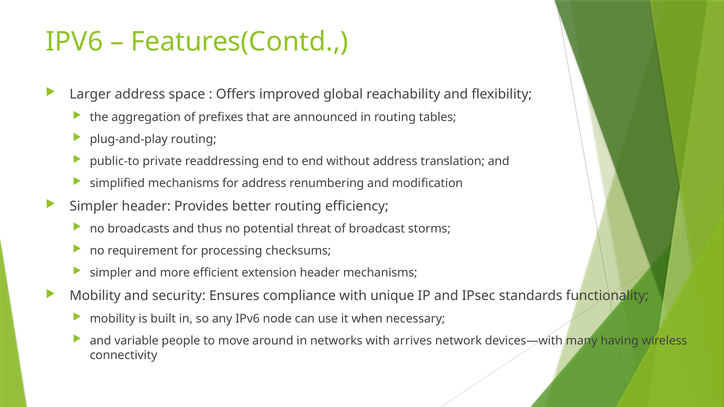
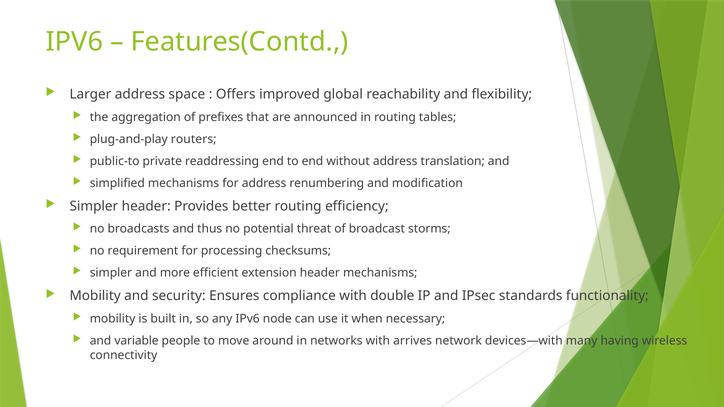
plug-and-play routing: routing -> routers (194, 139)
unique: unique -> double (392, 296)
